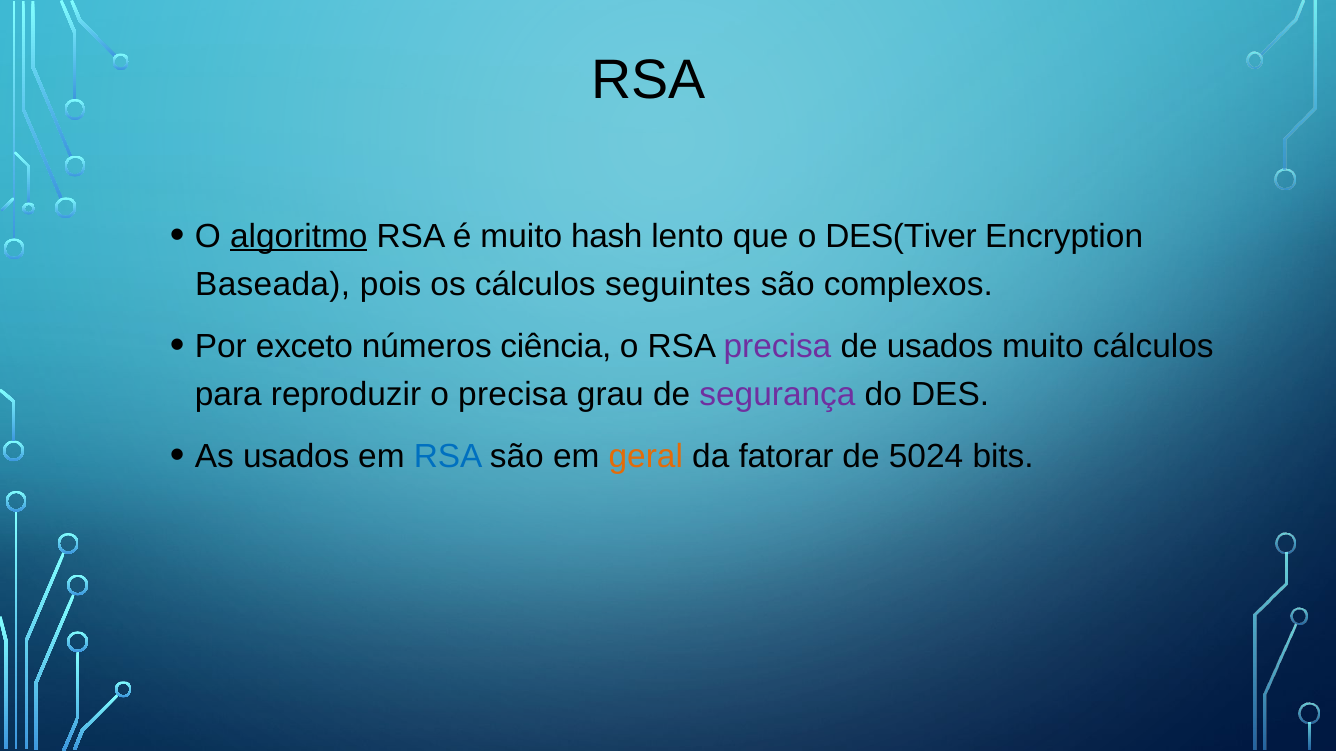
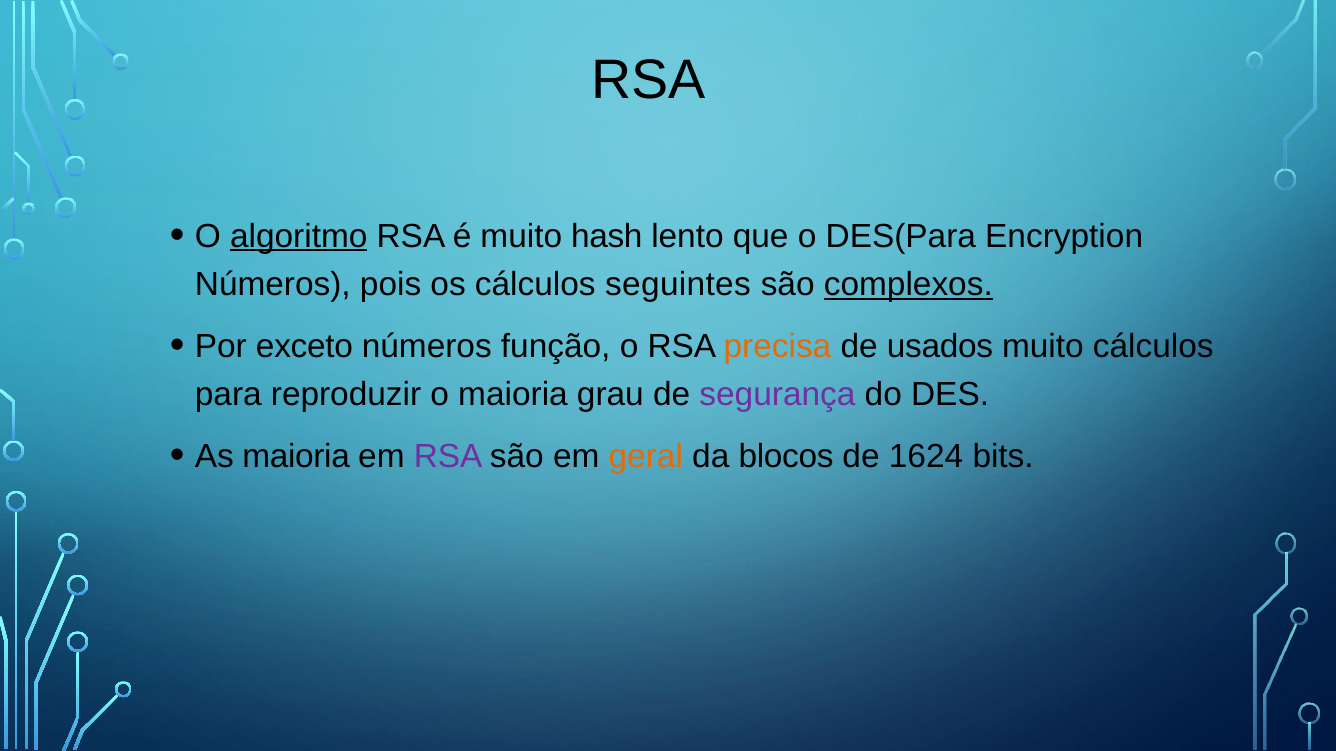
DES(Tiver: DES(Tiver -> DES(Para (901, 236)
Baseada: Baseada -> Números (273, 284)
complexos underline: none -> present (908, 284)
ciência: ciência -> função (556, 346)
precisa colour: purple -> orange (777, 346)
o precisa: precisa -> maioria (513, 394)
As usados: usados -> maioria (296, 456)
RSA colour: blue -> purple (448, 456)
fatorar: fatorar -> blocos (786, 456)
5024: 5024 -> 1624 (926, 456)
